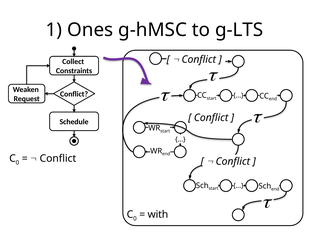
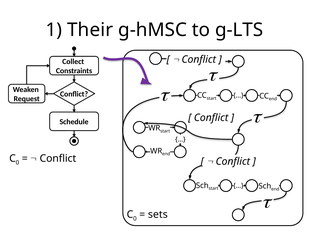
Ones: Ones -> Their (90, 30)
with: with -> sets (158, 214)
